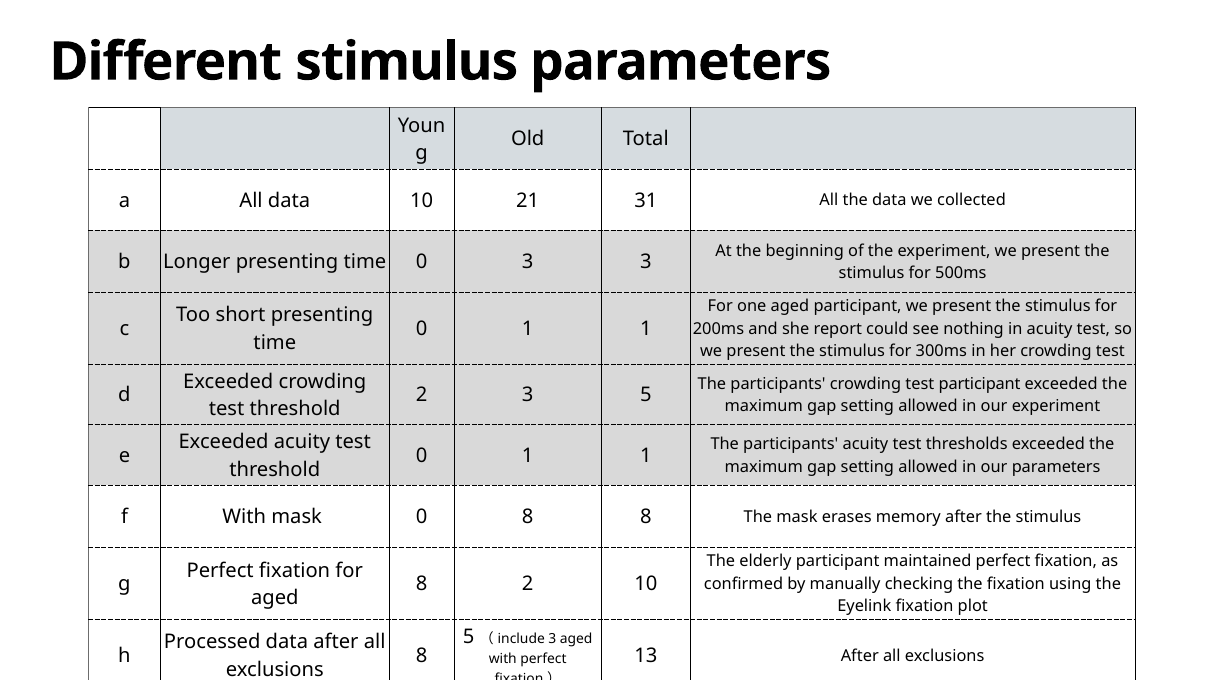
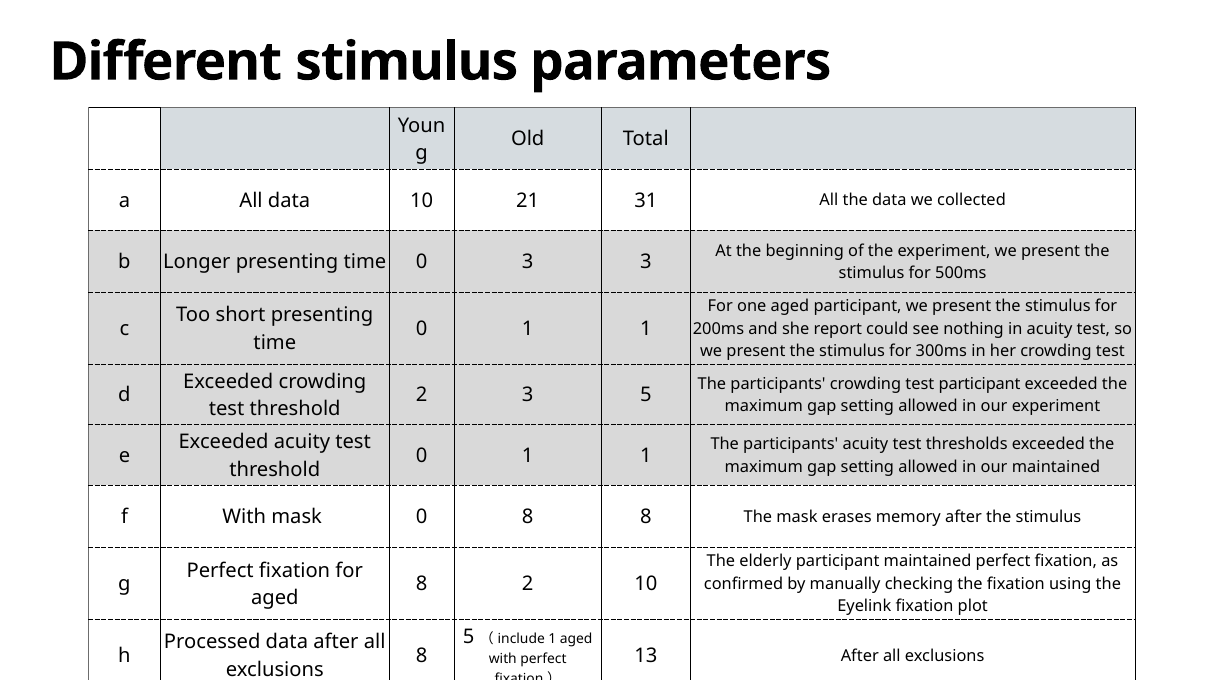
our parameters: parameters -> maintained (1056, 467)
3: 3 -> 1 (552, 639)
